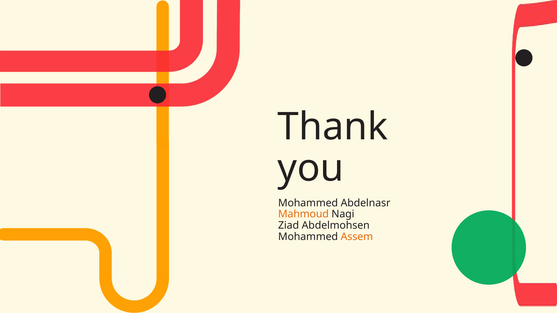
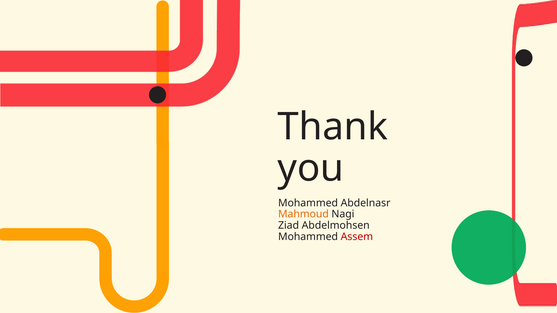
Assem colour: orange -> red (357, 237)
